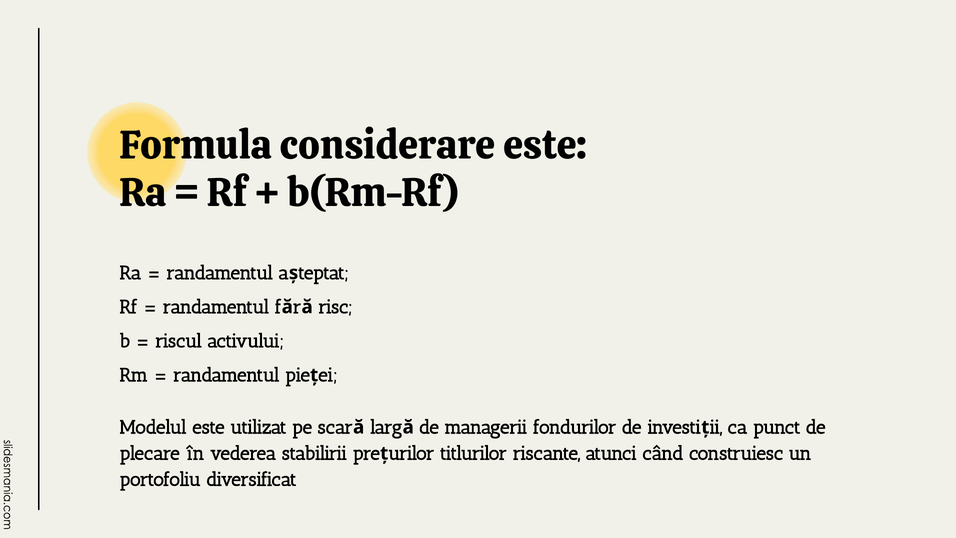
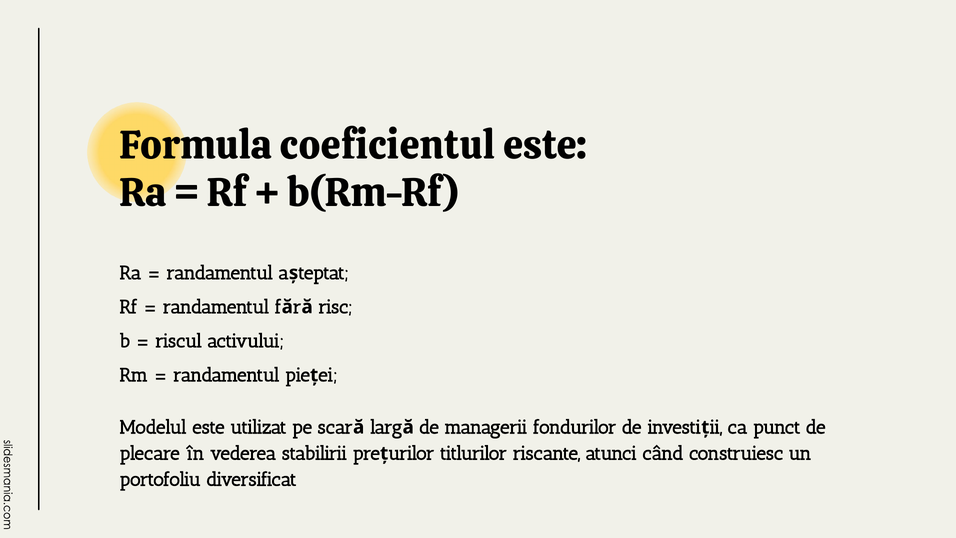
considerare: considerare -> coeficientul (388, 145)
